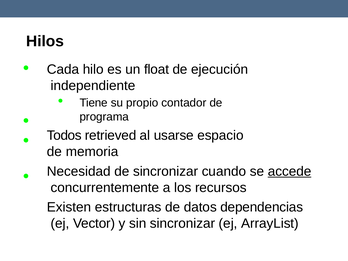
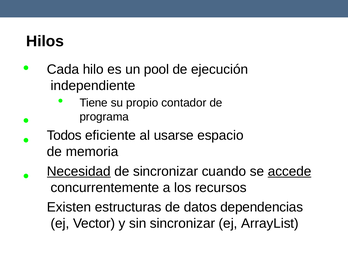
float: float -> pool (157, 69)
retrieved: retrieved -> eficiente (110, 135)
Necesidad underline: none -> present (79, 171)
